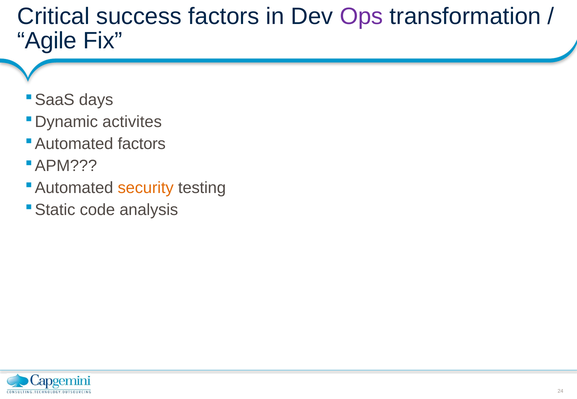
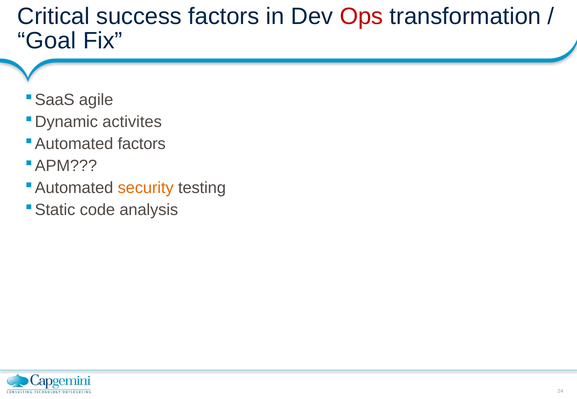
Ops colour: purple -> red (361, 17)
Agile: Agile -> Goal (47, 41)
days: days -> agile (96, 100)
